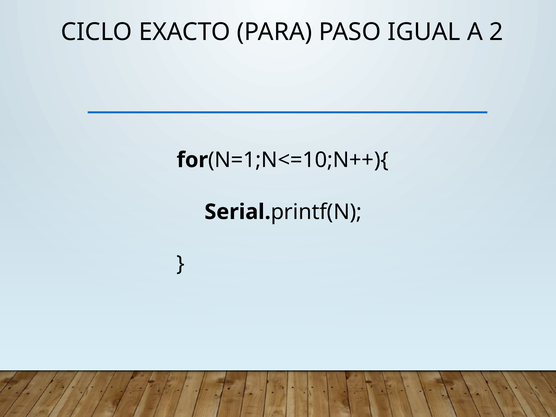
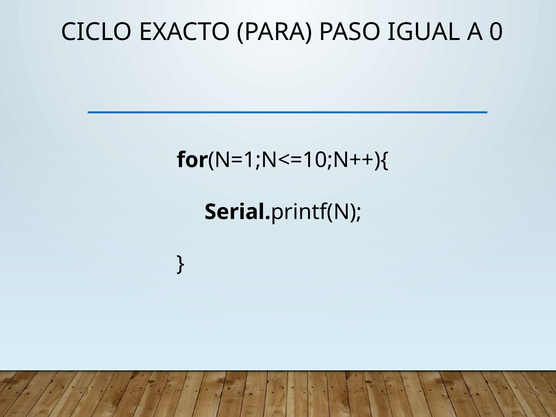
2: 2 -> 0 (496, 32)
